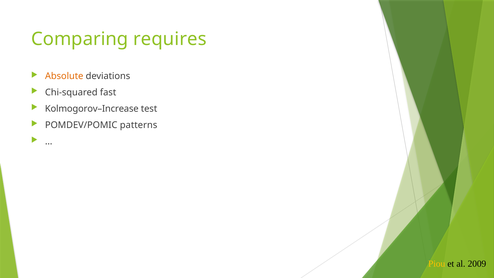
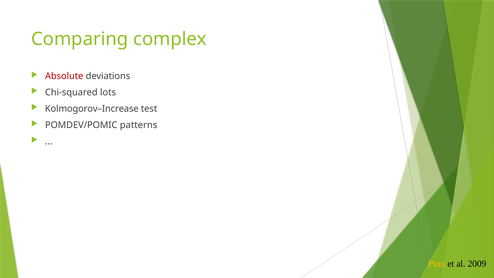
requires: requires -> complex (170, 39)
Absolute colour: orange -> red (64, 76)
fast: fast -> lots (108, 92)
